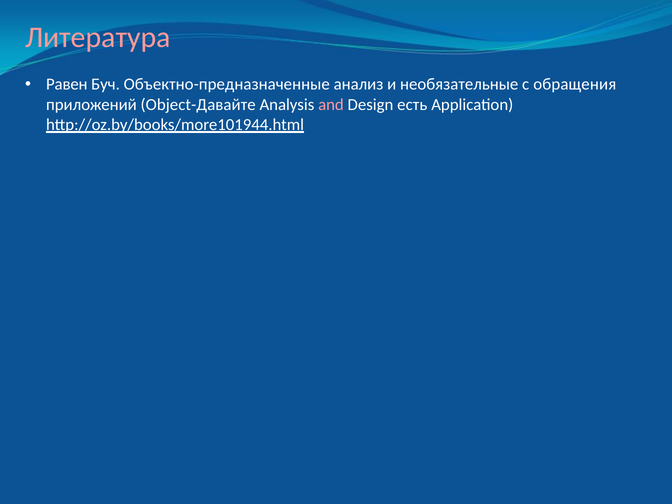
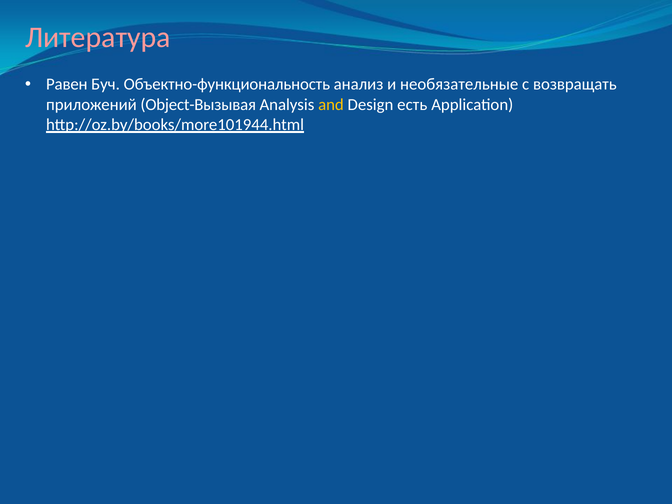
Объектно-предназначенные: Объектно-предназначенные -> Объектно-функциональность (227, 84)
обращения: обращения -> возвращать (575, 84)
Object-Давайте: Object-Давайте -> Object-Вызывая (198, 105)
and colour: pink -> yellow (331, 105)
